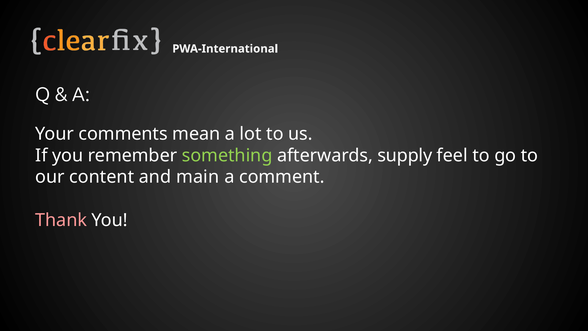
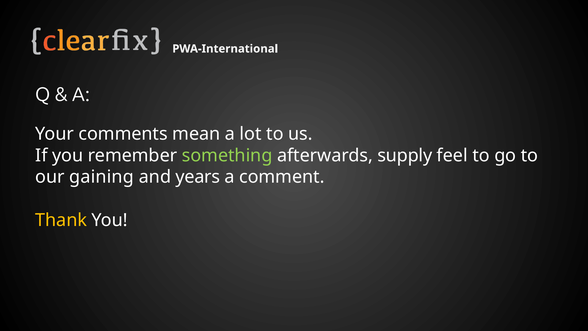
content: content -> gaining (102, 177)
main: main -> years (198, 177)
Thank colour: pink -> yellow (61, 220)
